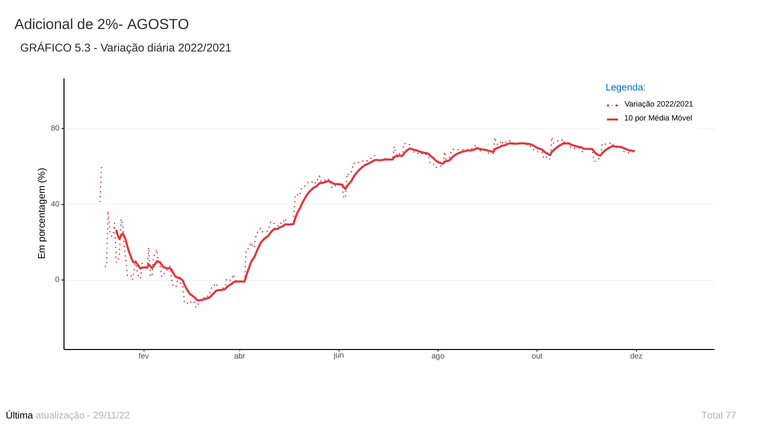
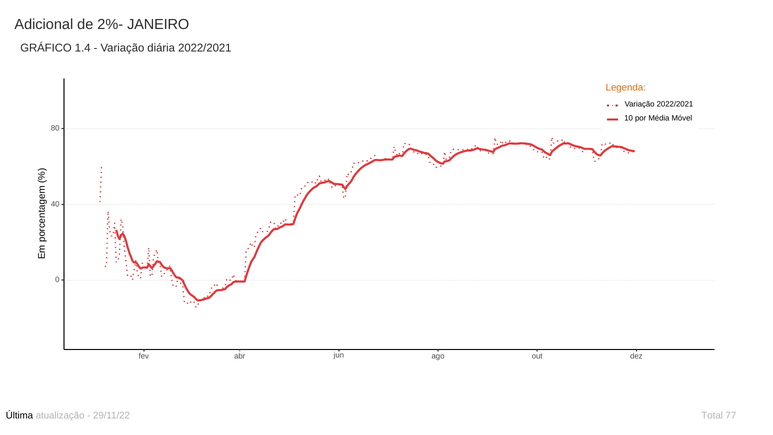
AGOSTO: AGOSTO -> JANEIRO (158, 24)
5.3: 5.3 -> 1.4 (83, 48)
Legenda colour: blue -> orange (626, 88)
